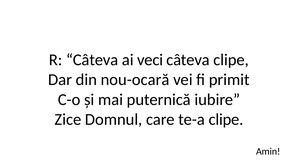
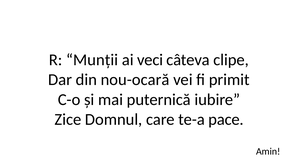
R Câteva: Câteva -> Munții (92, 60)
te-a clipe: clipe -> pace (226, 119)
